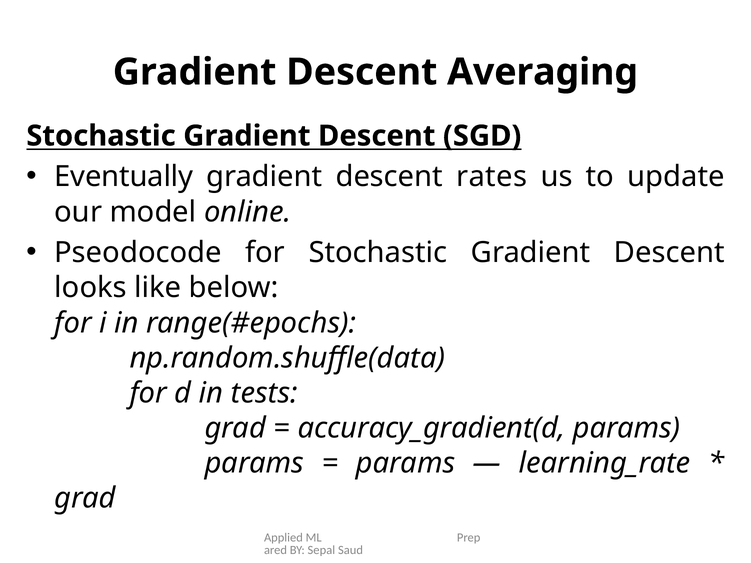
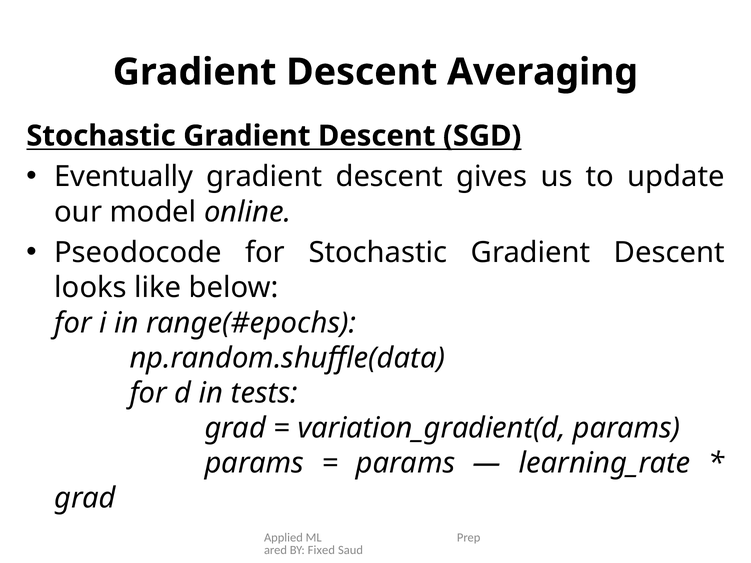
rates: rates -> gives (492, 177)
accuracy_gradient(d: accuracy_gradient(d -> variation_gradient(d (432, 428)
Sepal: Sepal -> Fixed (321, 550)
